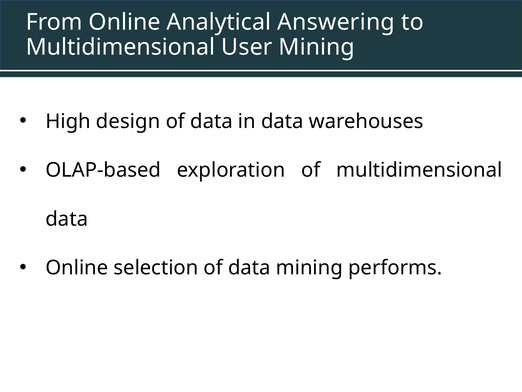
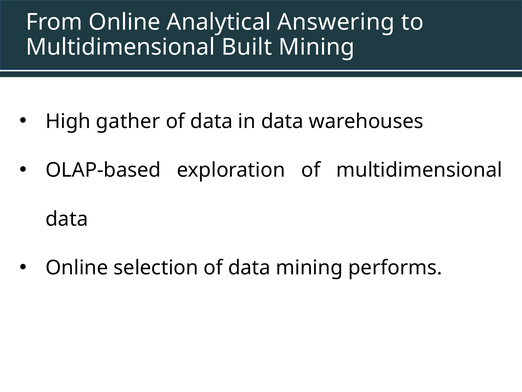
User: User -> Built (247, 47)
design: design -> gather (128, 121)
